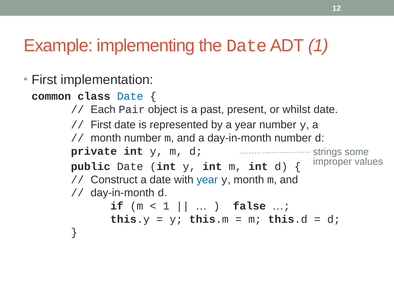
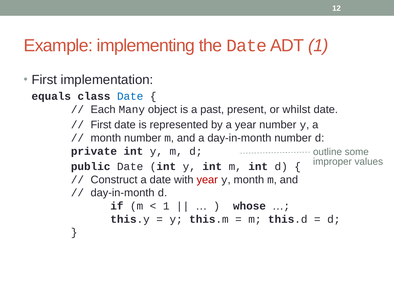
common: common -> equals (51, 96)
Pair: Pair -> Many (132, 109)
strings: strings -> outline (328, 152)
year colour: blue -> red (207, 179)
false: false -> whose (249, 206)
